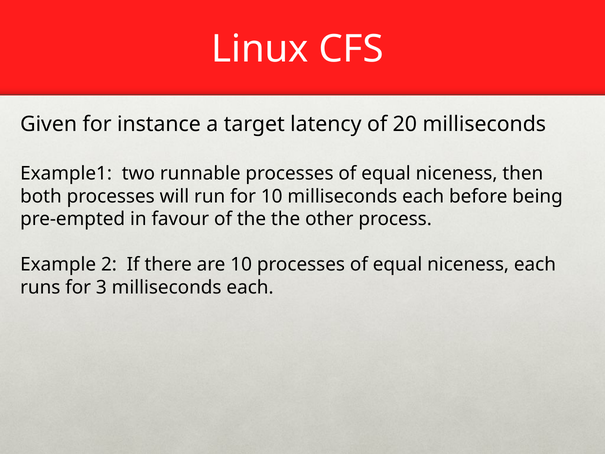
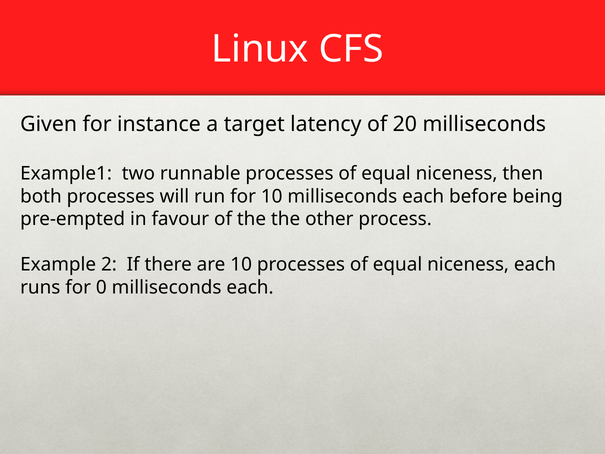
3: 3 -> 0 (101, 287)
